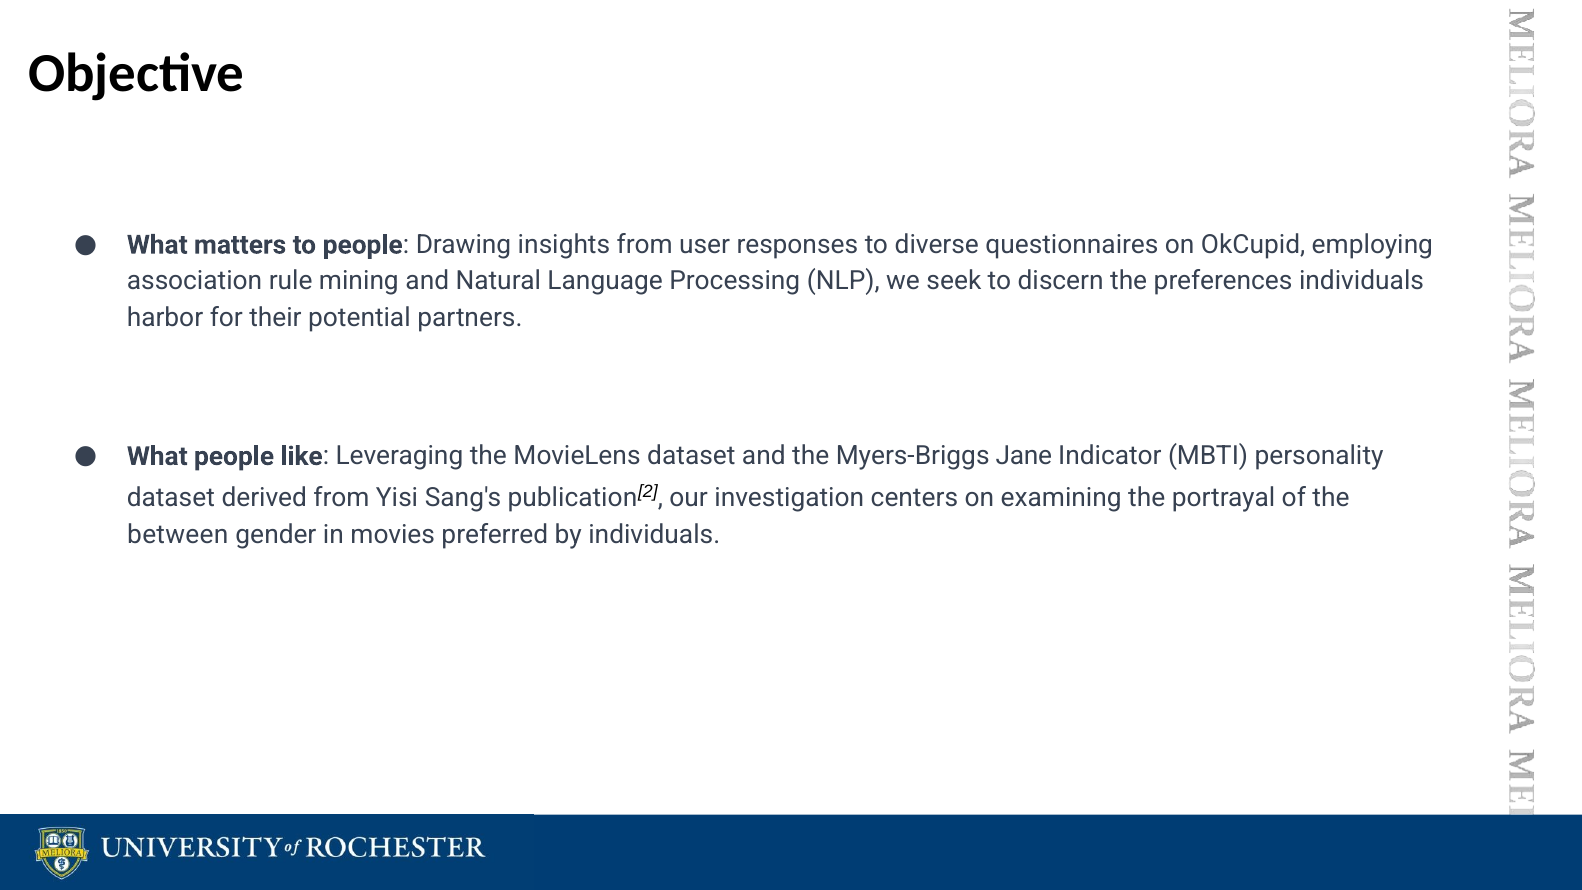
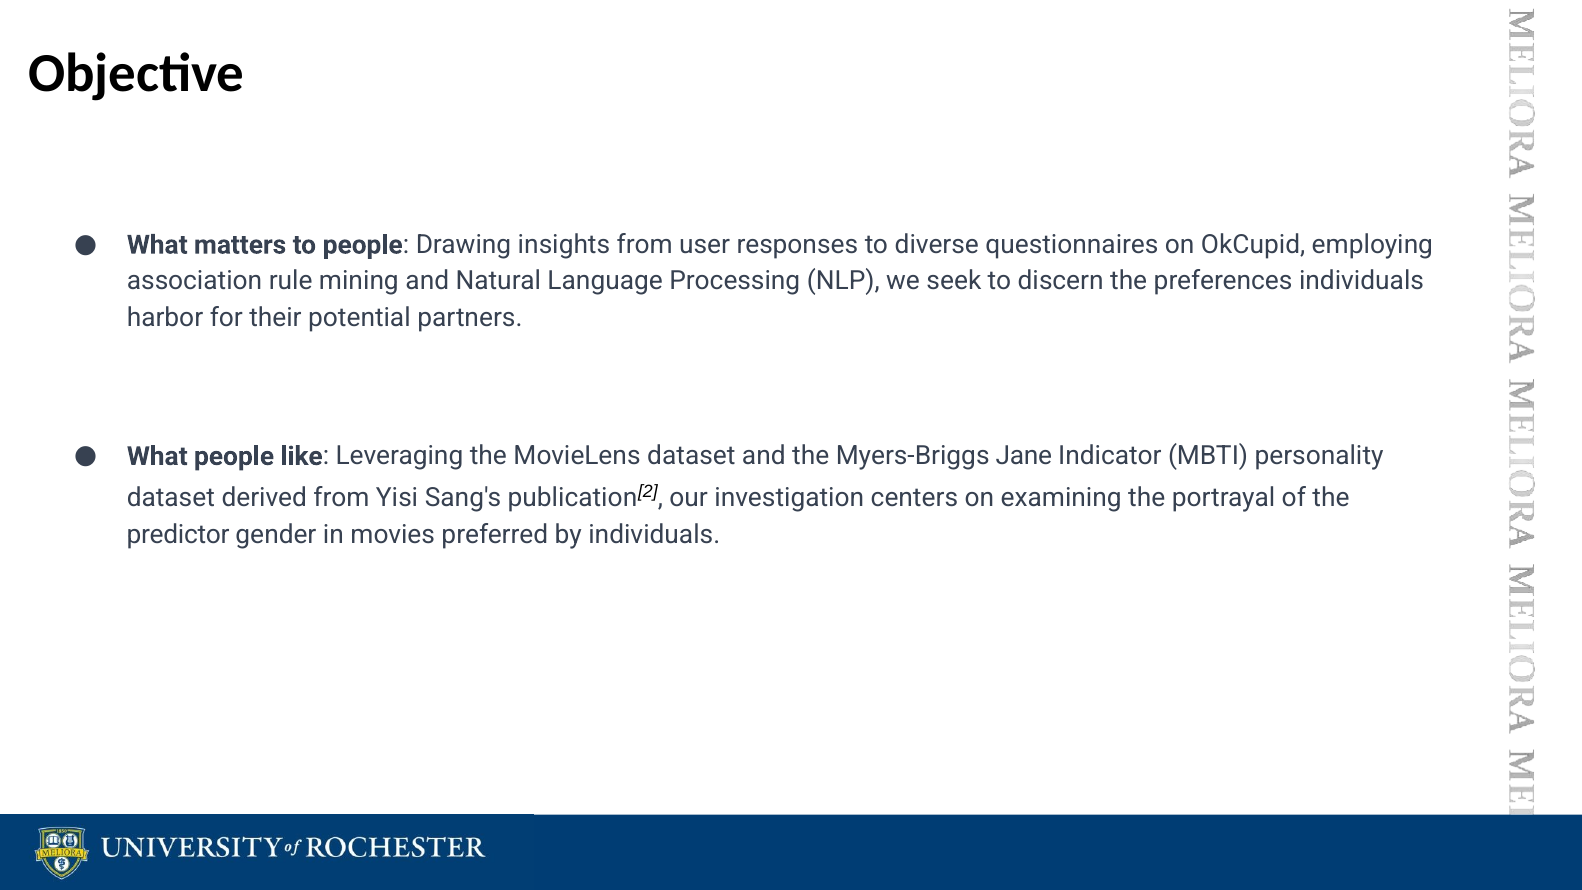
between: between -> predictor (178, 535)
